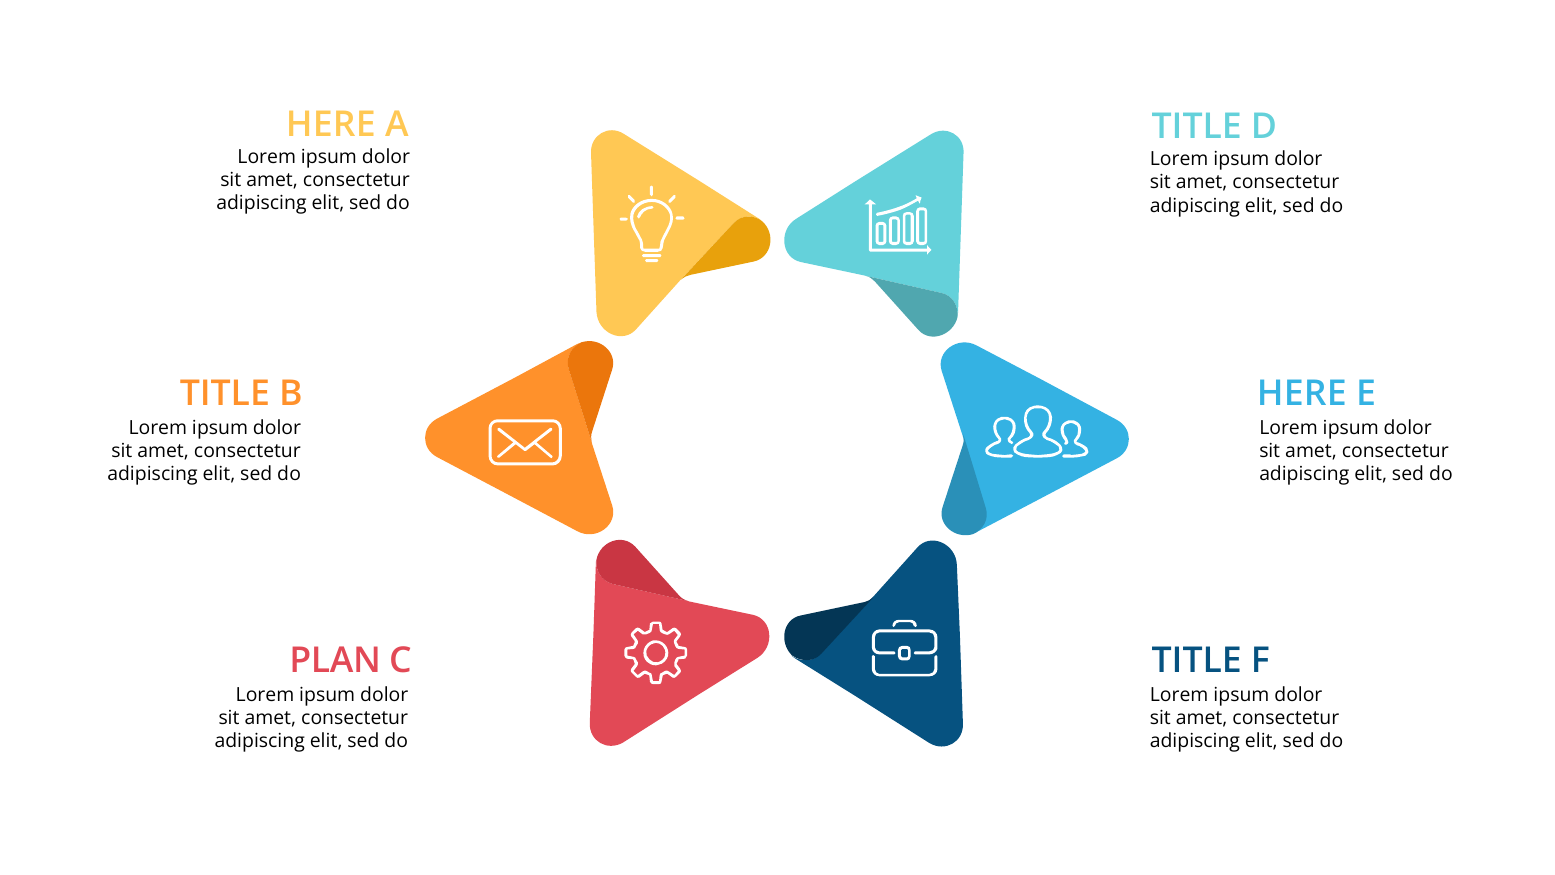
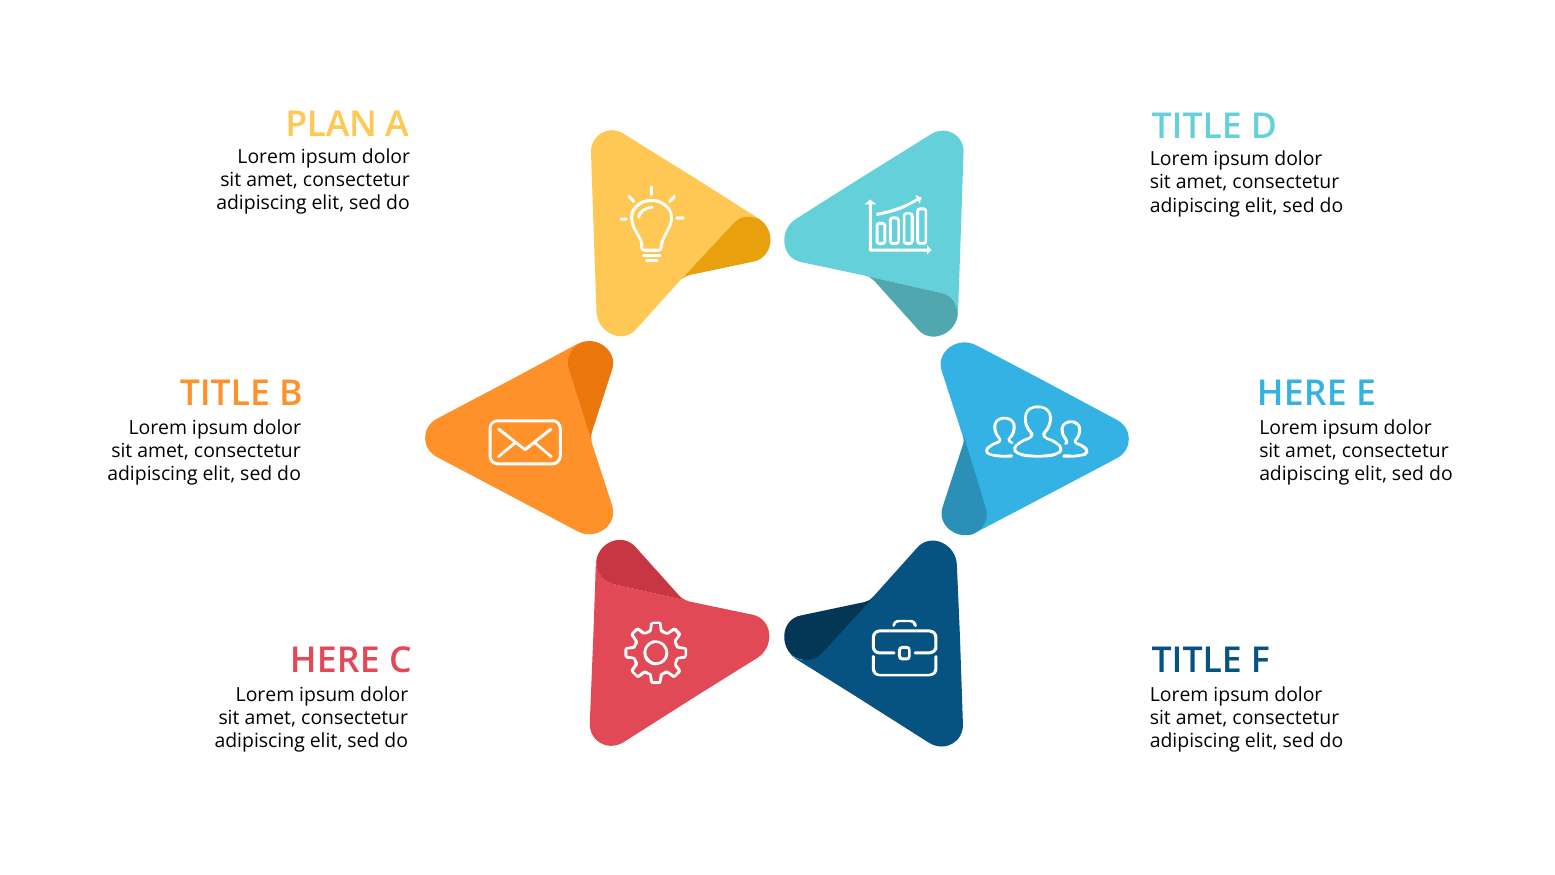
HERE: HERE -> PLAN (331, 124)
PLAN: PLAN -> HERE (335, 660)
